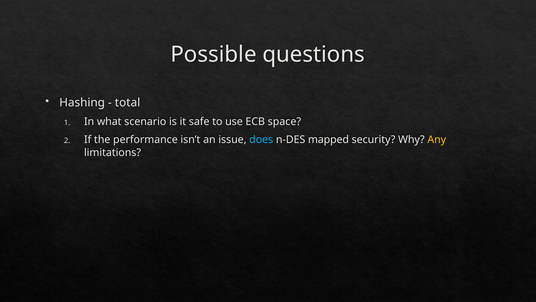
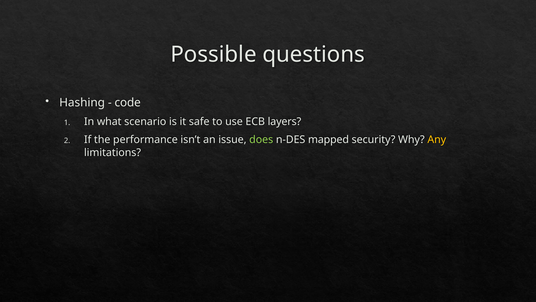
total: total -> code (128, 103)
space: space -> layers (284, 121)
does colour: light blue -> light green (261, 140)
